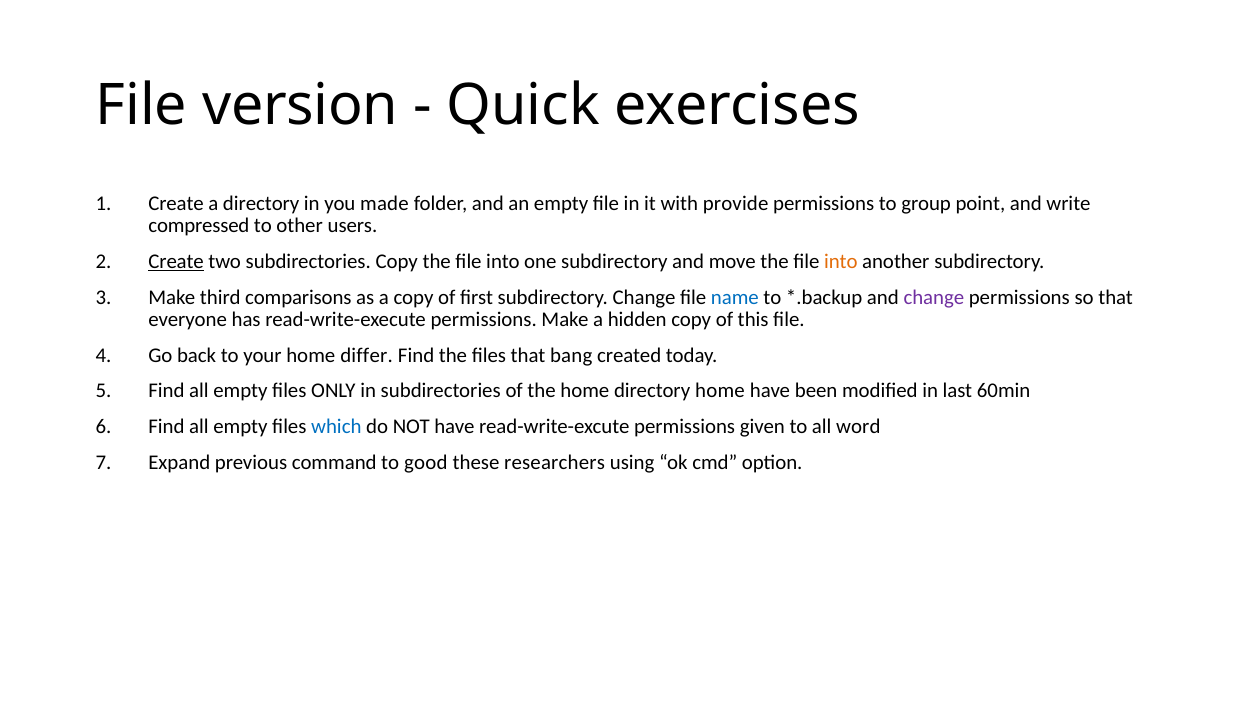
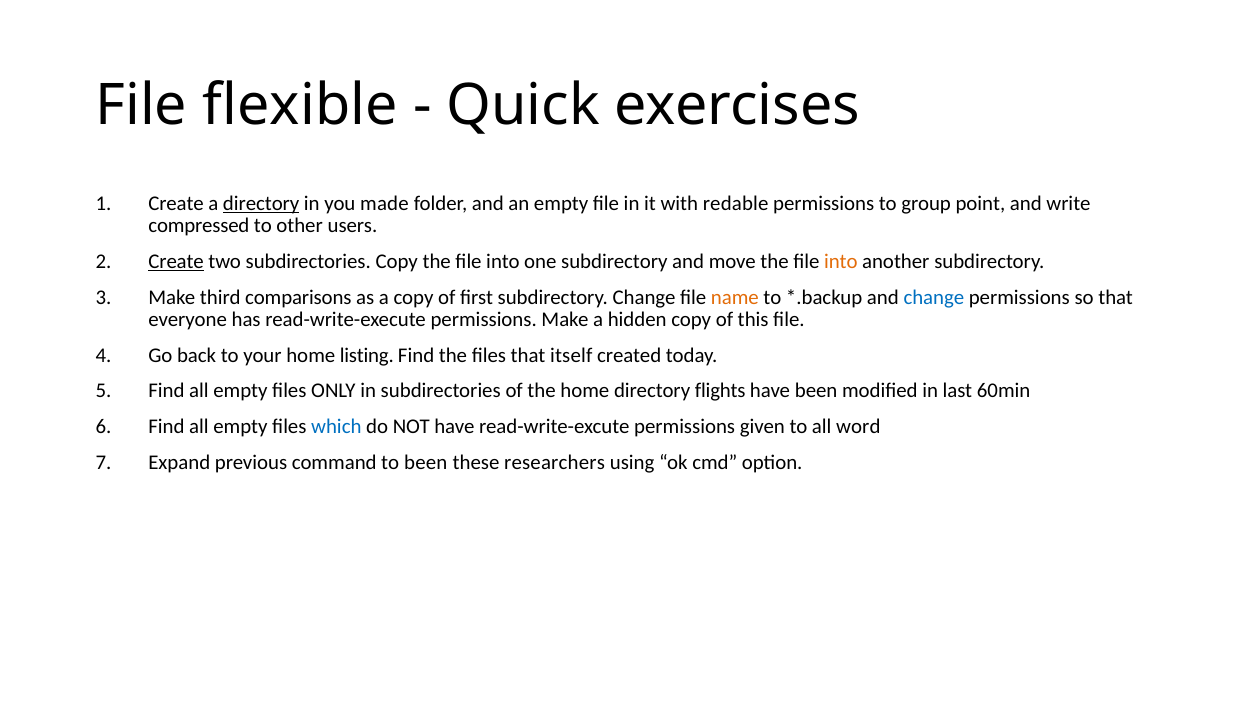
version: version -> flexible (300, 105)
directory underline: none -> present (261, 203)
provide: provide -> redable (736, 203)
name colour: blue -> orange (735, 297)
change colour: purple -> blue (934, 297)
differ: differ -> listing (367, 355)
bang: bang -> itself (571, 355)
directory home: home -> flights (720, 391)
to good: good -> been (426, 462)
